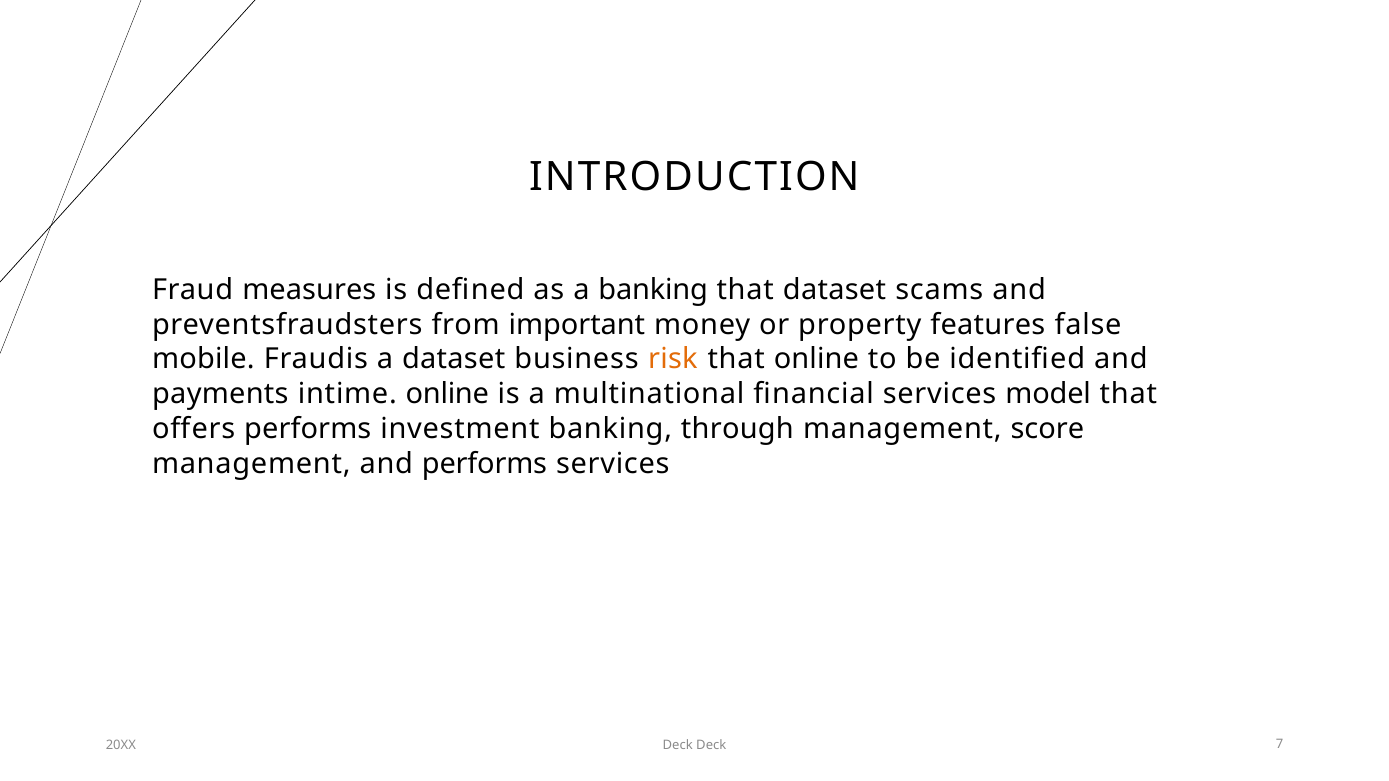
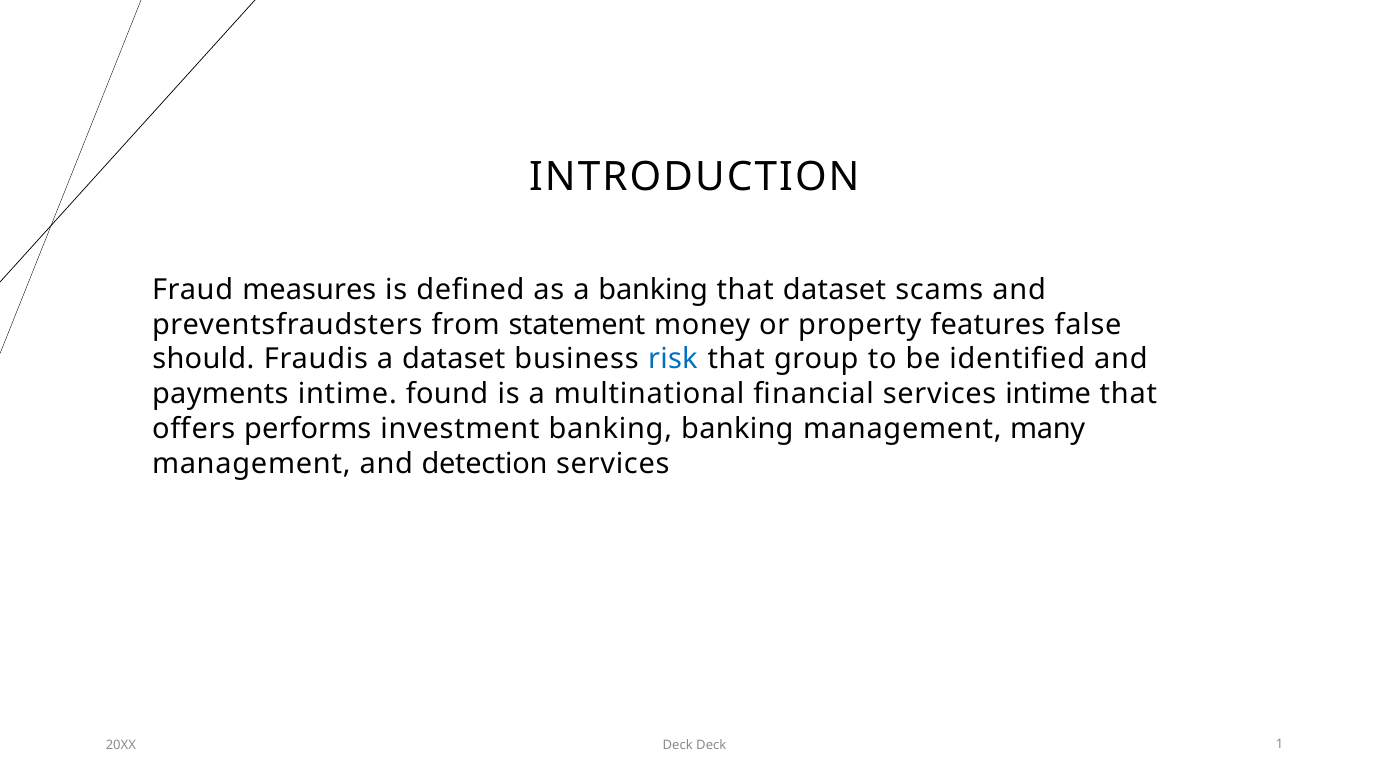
important: important -> statement (577, 325)
mobile: mobile -> should (203, 360)
risk colour: orange -> blue (673, 360)
that online: online -> group (816, 360)
intime online: online -> found (447, 394)
services model: model -> intime (1048, 394)
banking through: through -> banking (737, 429)
score: score -> many (1048, 429)
and performs: performs -> detection (485, 464)
7: 7 -> 1 (1279, 745)
